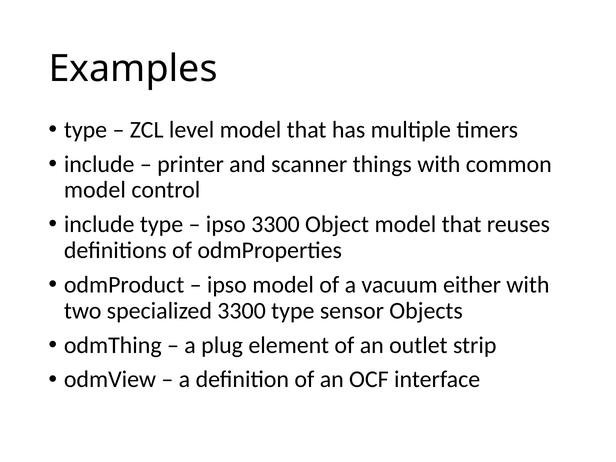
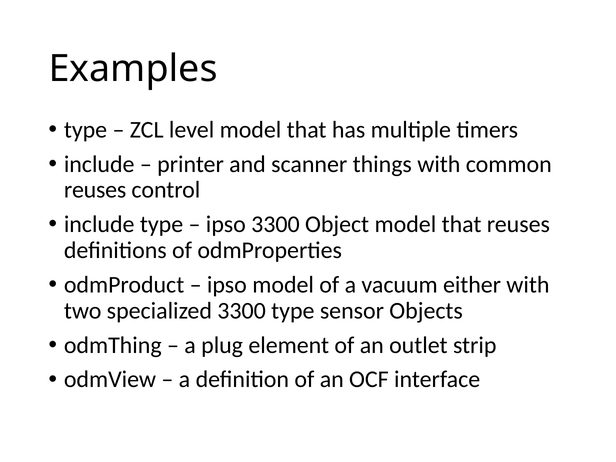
model: model -> reuses (95, 190)
